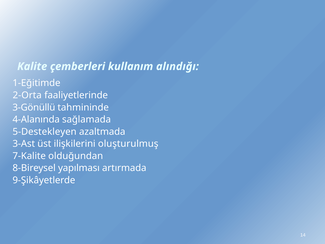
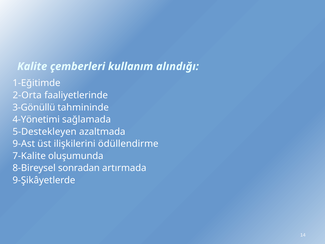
4-Alanında: 4-Alanında -> 4-Yönetimi (36, 119)
3-Ast: 3-Ast -> 9-Ast (24, 144)
oluşturulmuş: oluşturulmuş -> ödüllendirme (128, 144)
olduğundan: olduğundan -> oluşumunda (76, 156)
yapılması: yapılması -> sonradan (79, 168)
